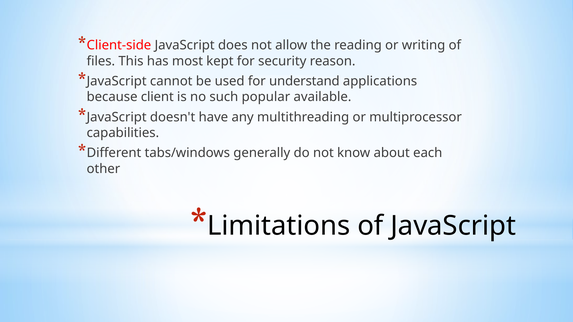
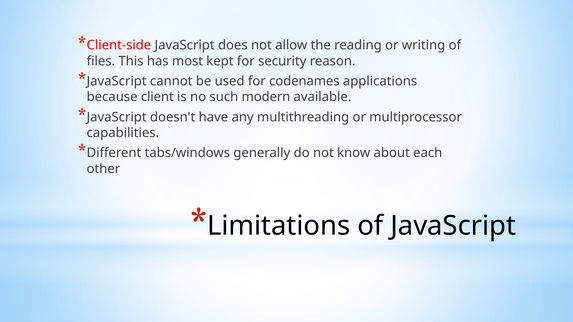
understand: understand -> codenames (304, 81)
popular: popular -> modern (266, 97)
